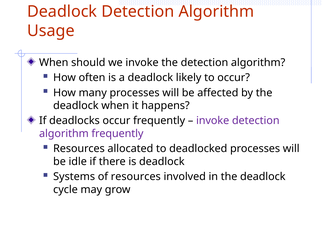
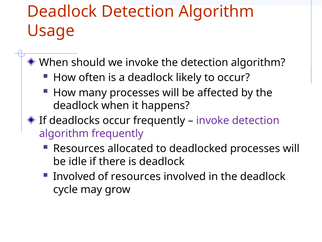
Systems: Systems -> Involved (74, 176)
